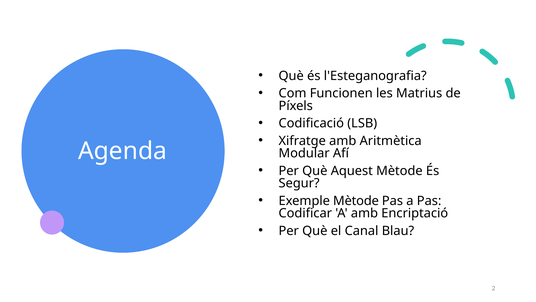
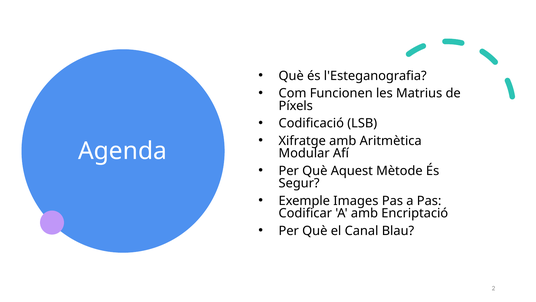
Exemple Mètode: Mètode -> Images (356, 201)
